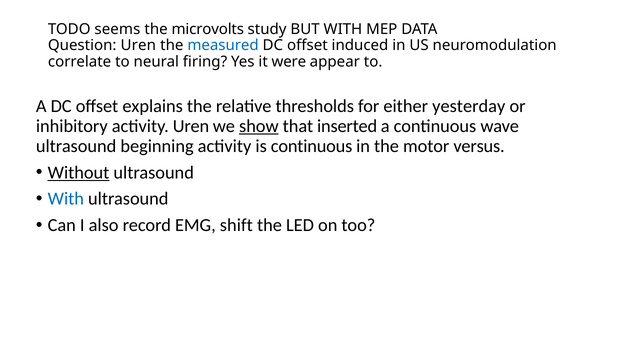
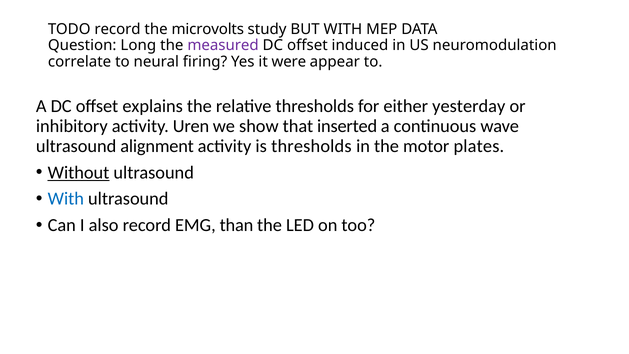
TODO seems: seems -> record (118, 29)
Question Uren: Uren -> Long (138, 45)
measured colour: blue -> purple (223, 45)
show underline: present -> none (259, 126)
beginning: beginning -> alignment (157, 146)
is continuous: continuous -> thresholds (311, 146)
versus: versus -> plates (479, 146)
shift: shift -> than (236, 225)
